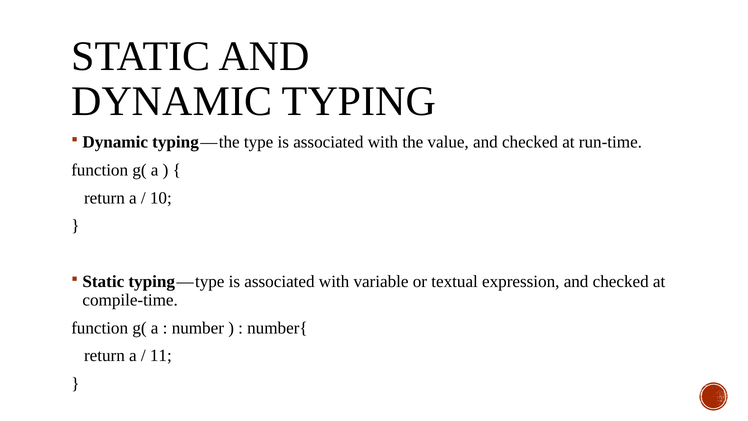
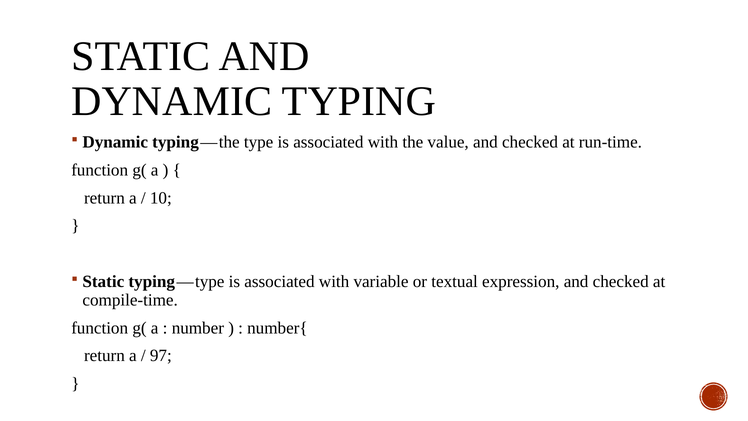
11: 11 -> 97 (161, 356)
